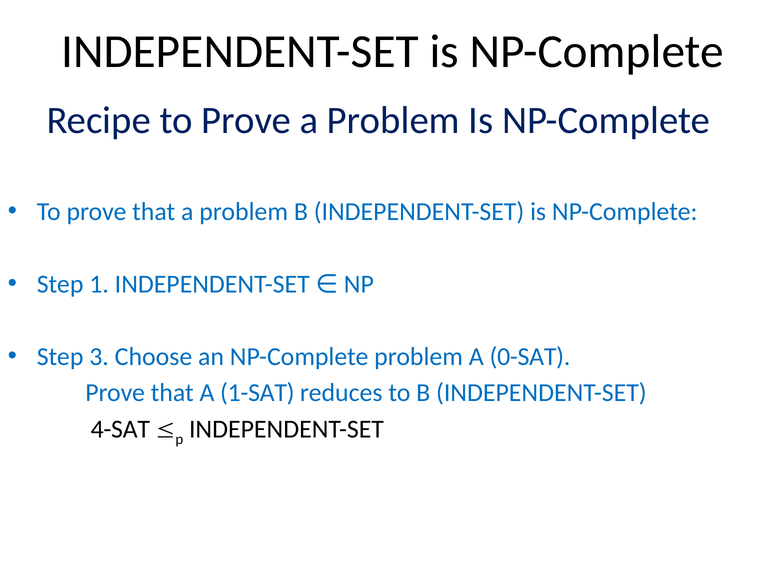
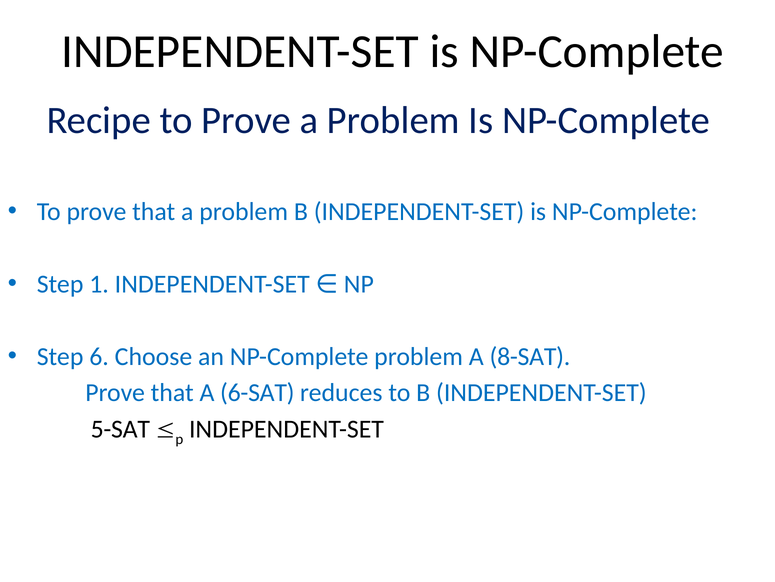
3: 3 -> 6 (99, 356)
0-SAT: 0-SAT -> 8-SAT (530, 356)
1-SAT: 1-SAT -> 6-SAT (257, 392)
4-SAT: 4-SAT -> 5-SAT (120, 428)
